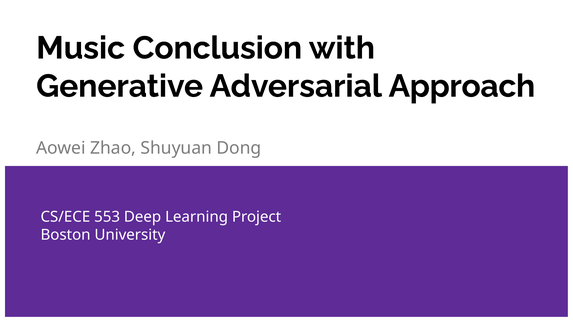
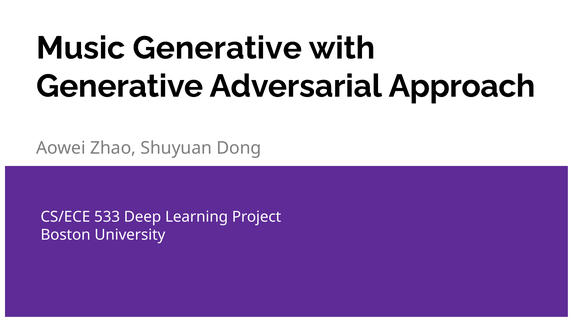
Music Conclusion: Conclusion -> Generative (217, 48)
553: 553 -> 533 (107, 217)
